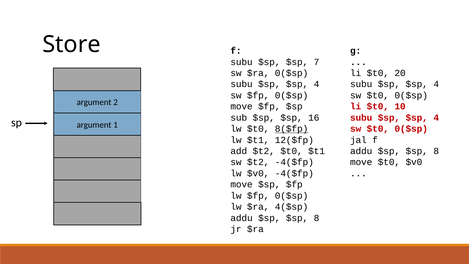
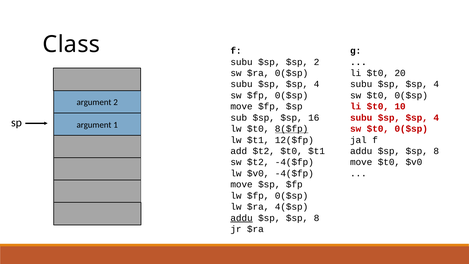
Store: Store -> Class (71, 44)
$sp 7: 7 -> 2 (317, 62)
addu underline: none -> present (242, 218)
